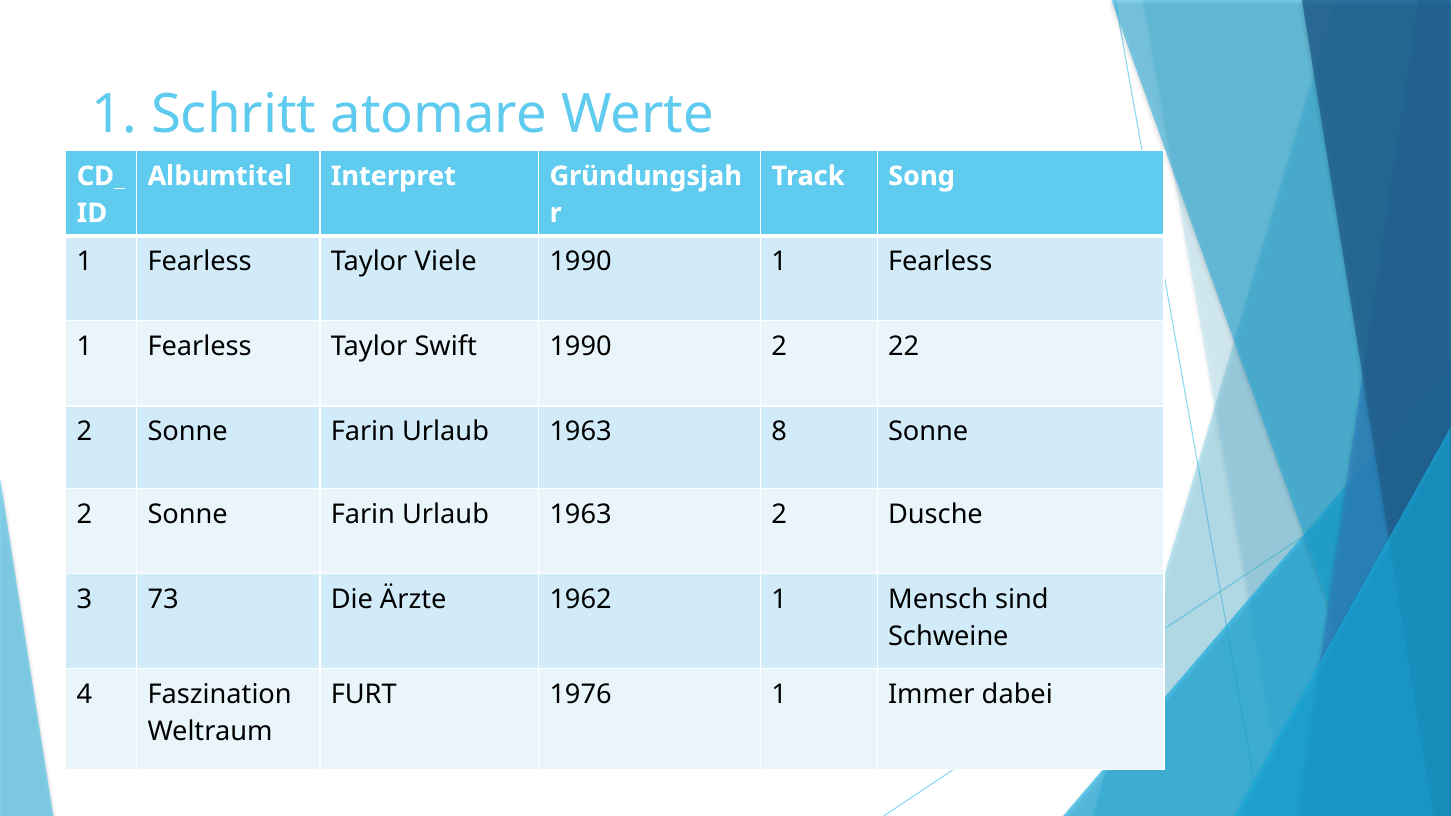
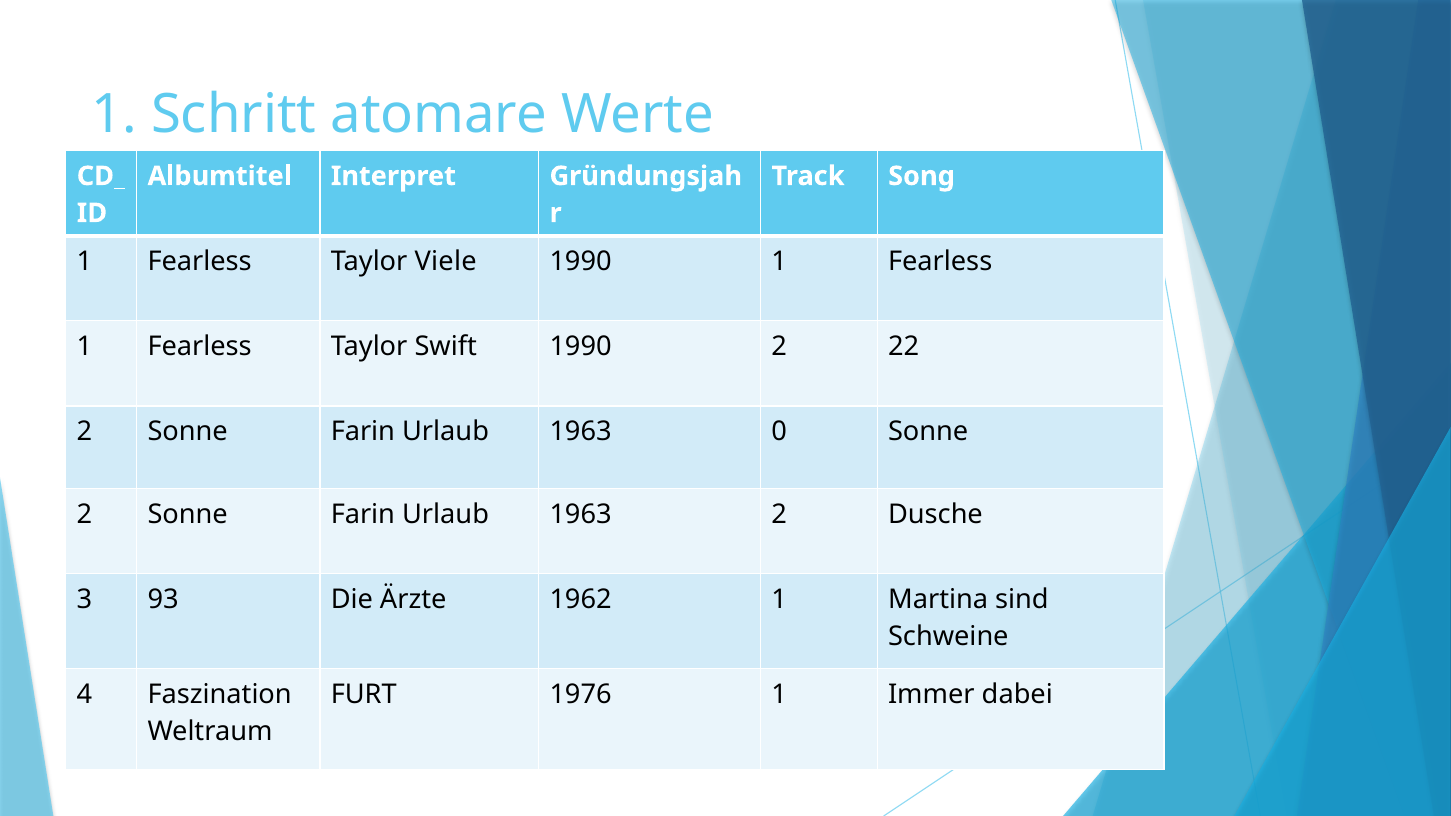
8: 8 -> 0 (779, 431)
73: 73 -> 93 (163, 599)
1 Mensch: Mensch -> Martina (938, 599)
